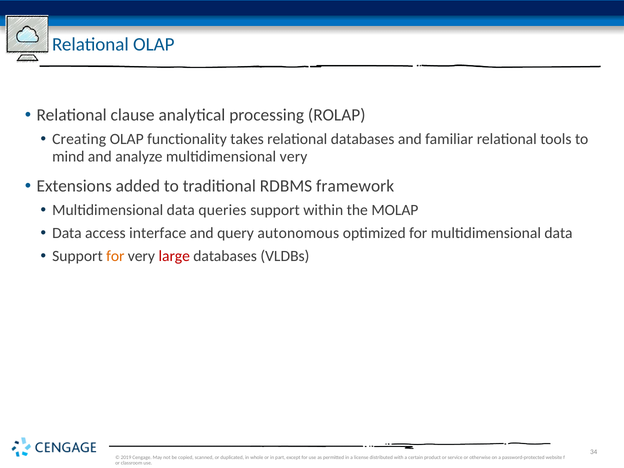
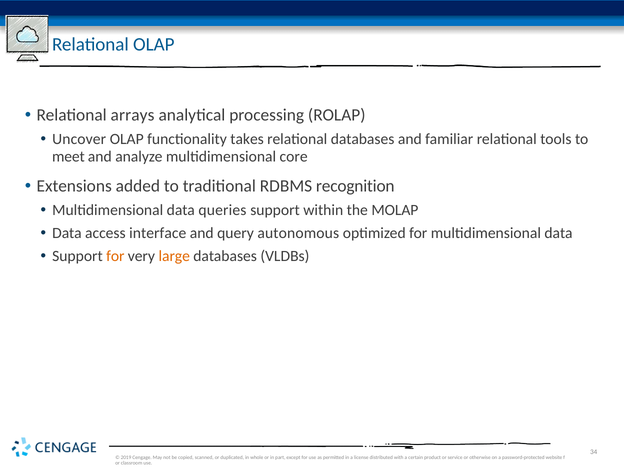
clause: clause -> arrays (133, 115)
Creating: Creating -> Uncover (79, 139)
mind: mind -> meet (68, 157)
multidimensional very: very -> core (294, 157)
framework: framework -> recognition (355, 186)
large colour: red -> orange (174, 256)
